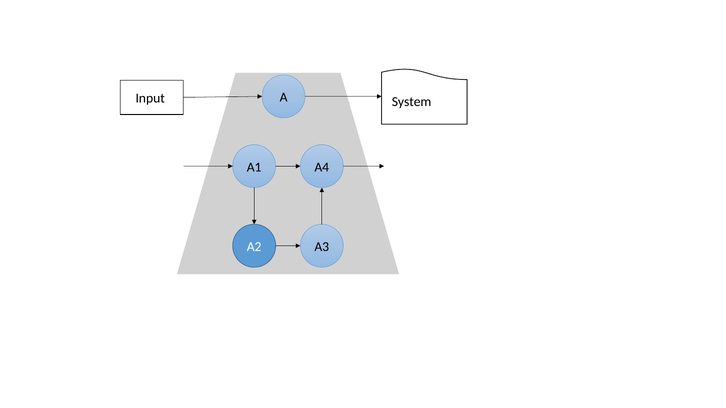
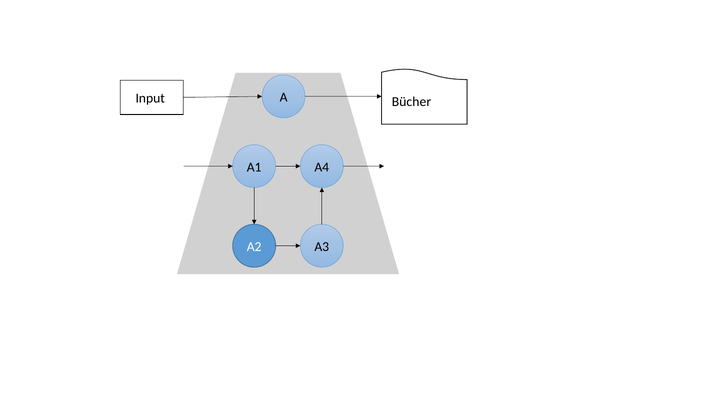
System: System -> Bücher (411, 102)
